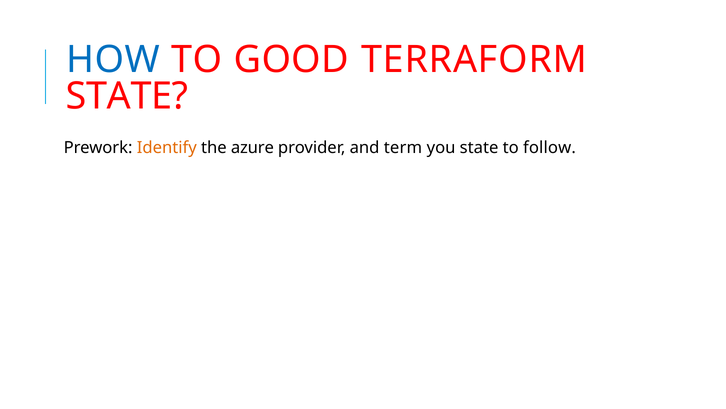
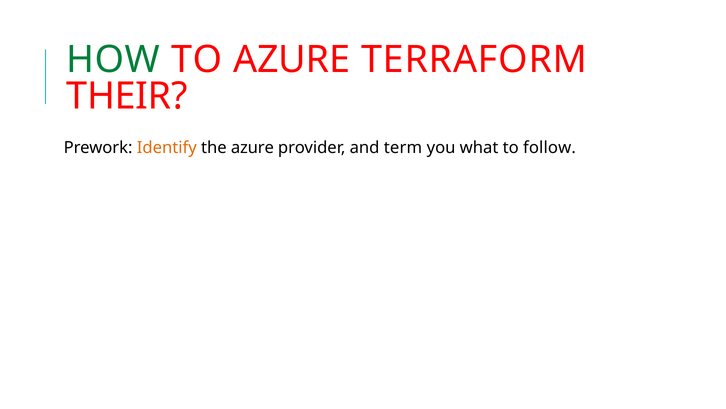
HOW colour: blue -> green (113, 60)
TO GOOD: GOOD -> AZURE (292, 60)
STATE: STATE -> THEIR (127, 96)
you state: state -> what (479, 148)
